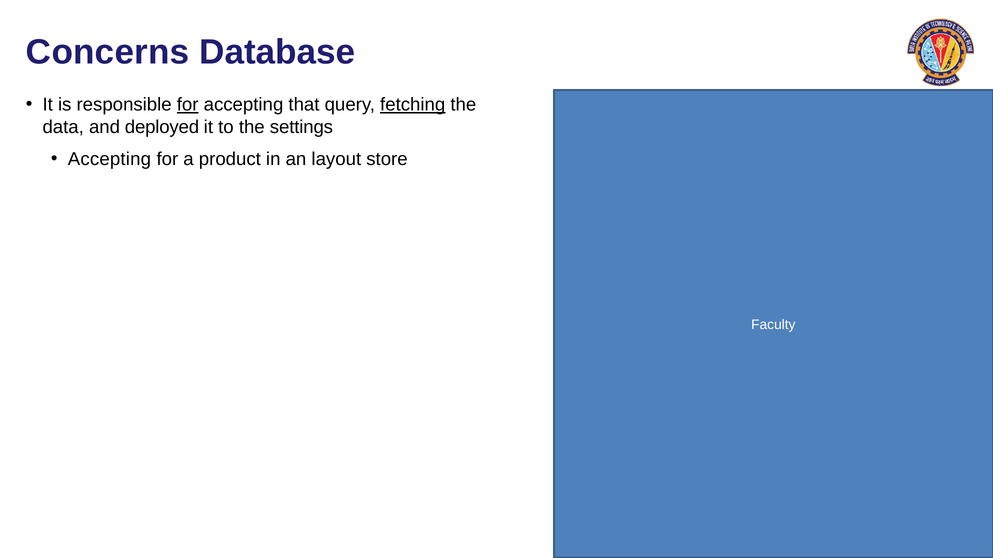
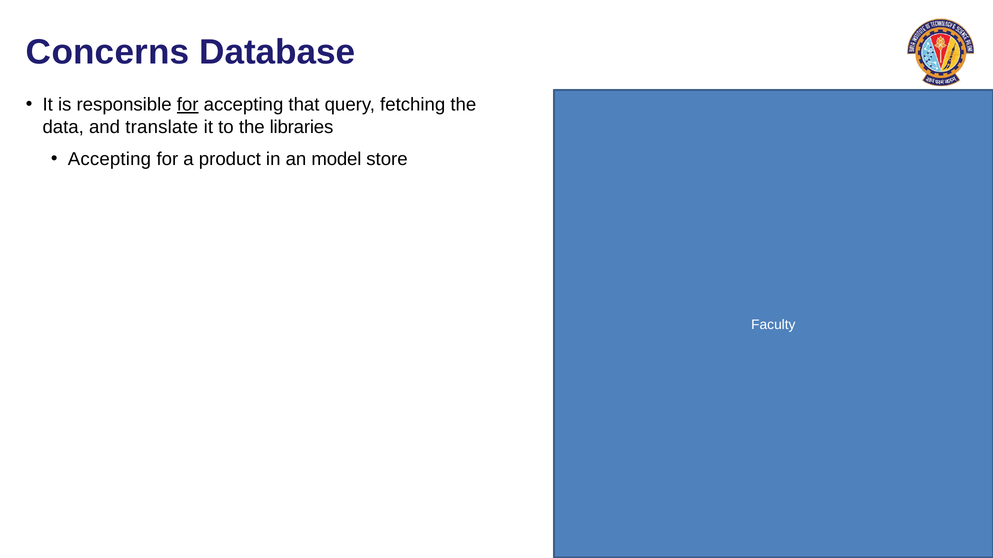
fetching underline: present -> none (413, 105)
deployed: deployed -> translate (162, 127)
settings: settings -> libraries (301, 127)
layout: layout -> model (336, 159)
